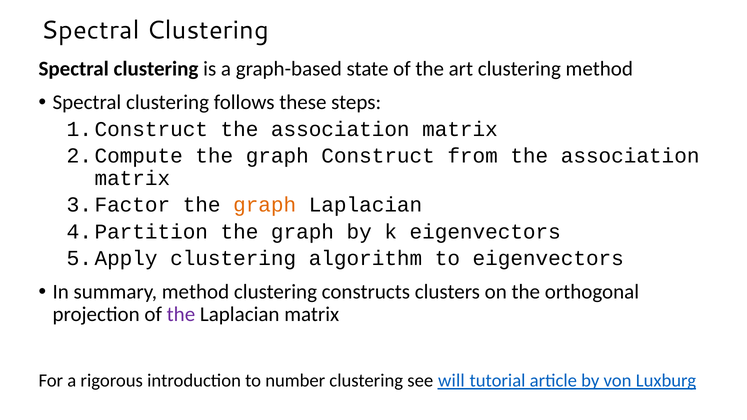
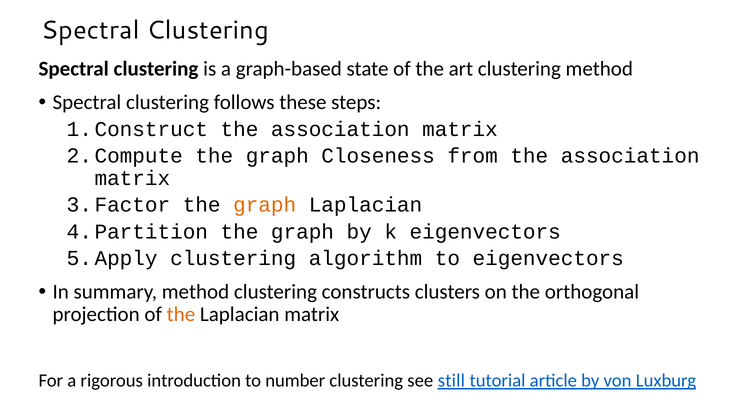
Construct: Construct -> Closeness (378, 156)
the colour: purple -> orange (181, 315)
will: will -> still (451, 381)
